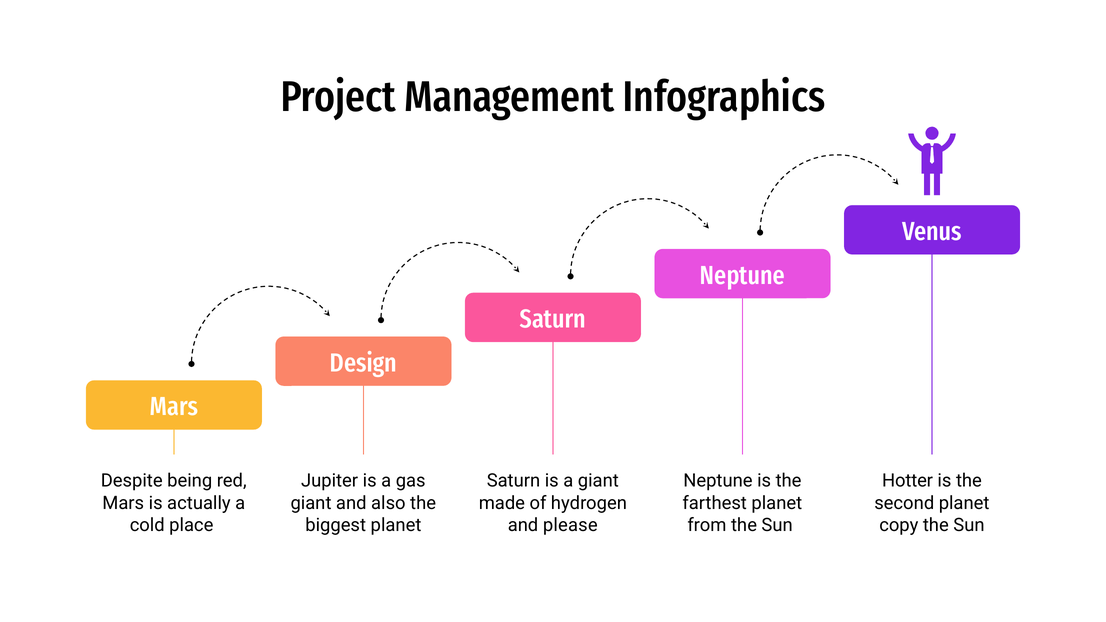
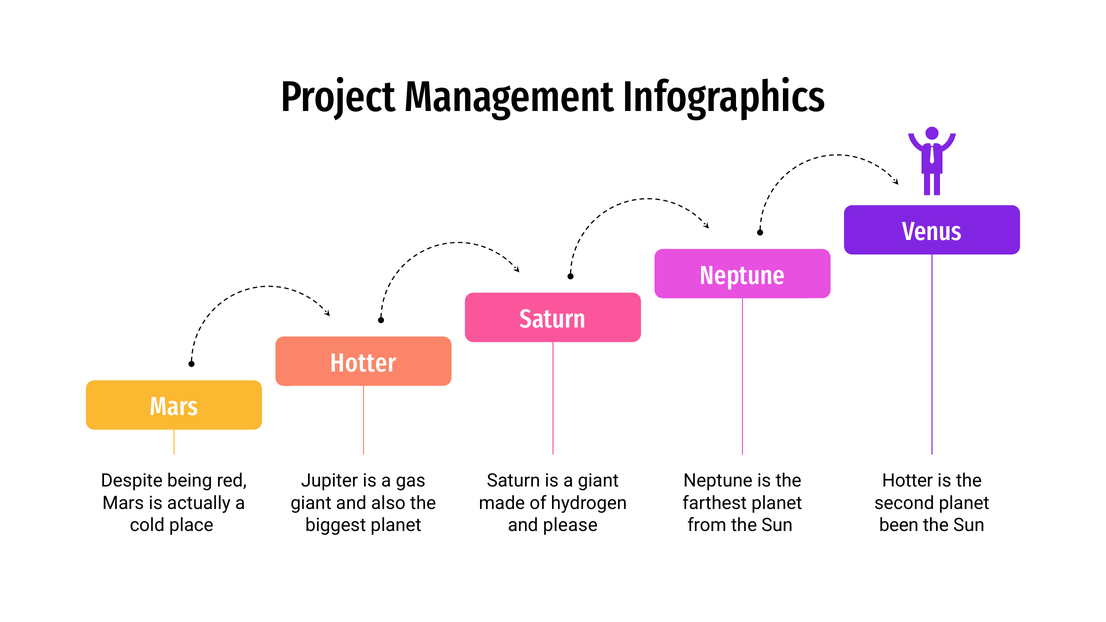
Design: Design -> Hotter (363, 363)
copy: copy -> been (899, 525)
